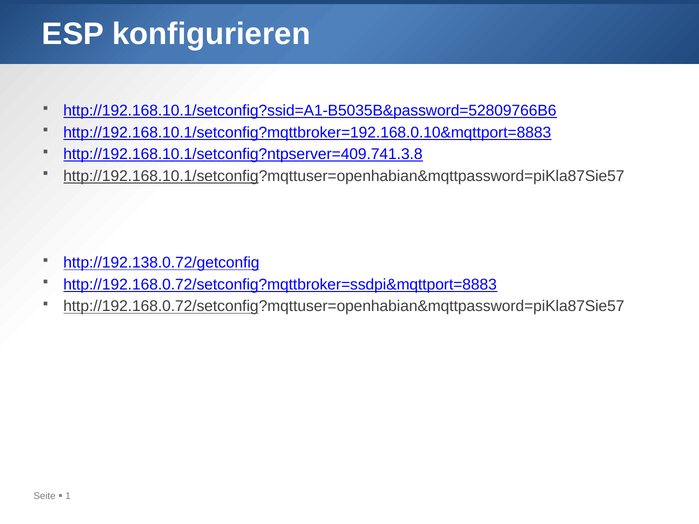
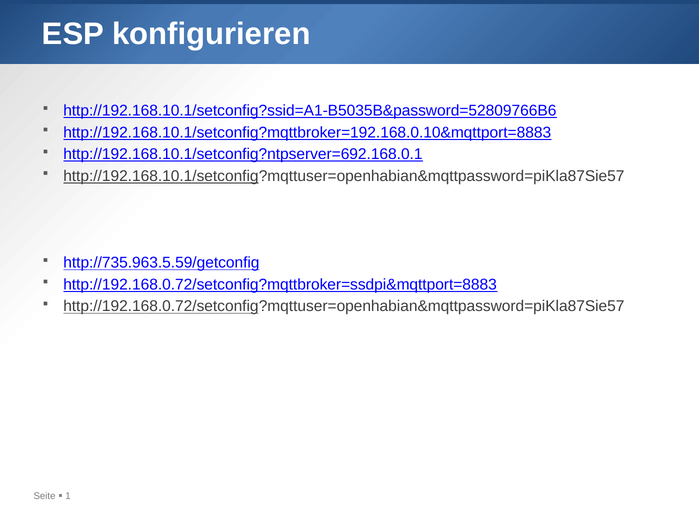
http://192.168.10.1/setconfig?ntpserver=409.741.3.8: http://192.168.10.1/setconfig?ntpserver=409.741.3.8 -> http://192.168.10.1/setconfig?ntpserver=692.168.0.1 (243, 154)
http://192.138.0.72/getconfig: http://192.138.0.72/getconfig -> http://735.963.5.59/getconfig (161, 263)
